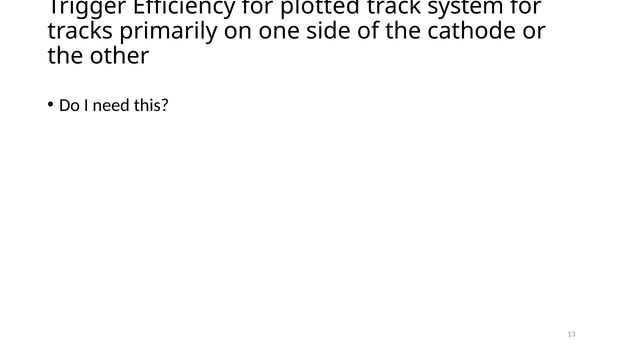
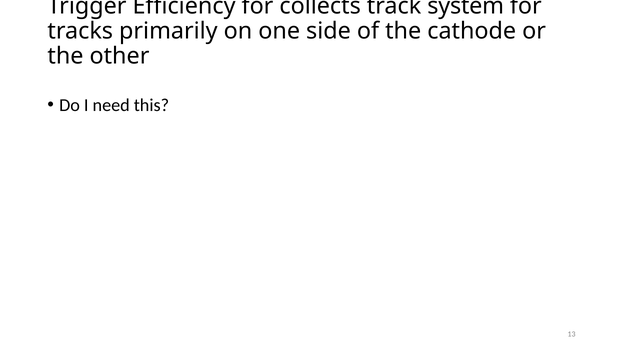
plotted: plotted -> collects (320, 6)
